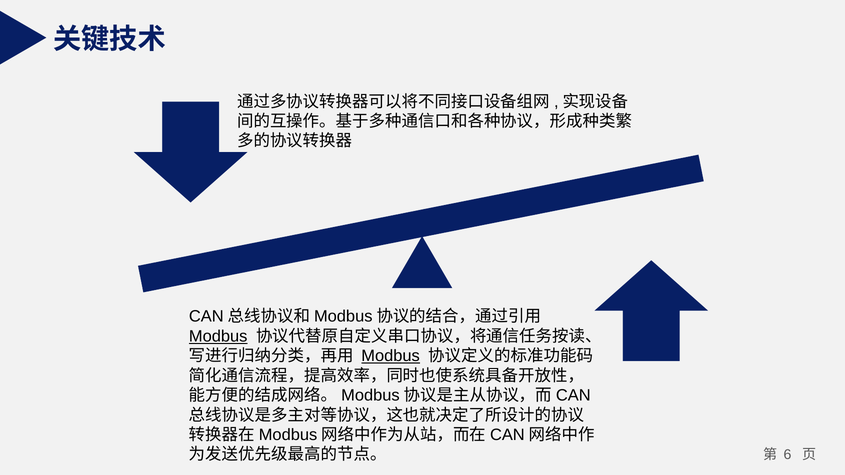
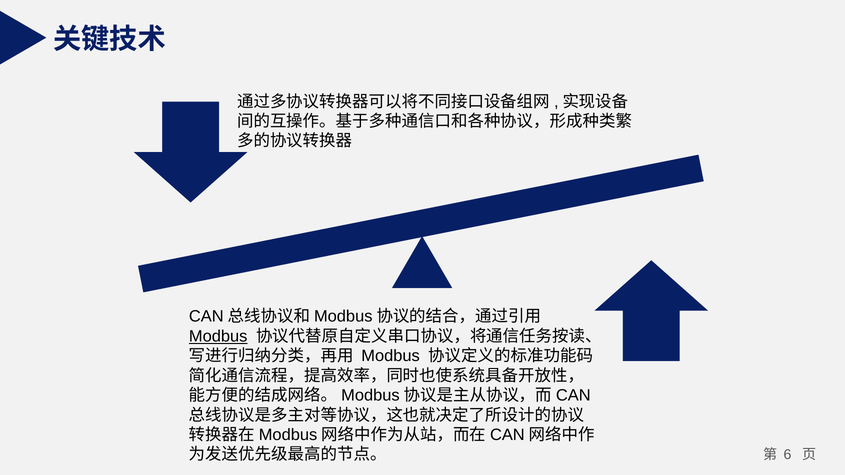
Modbus underline: present -> none (391, 356)
